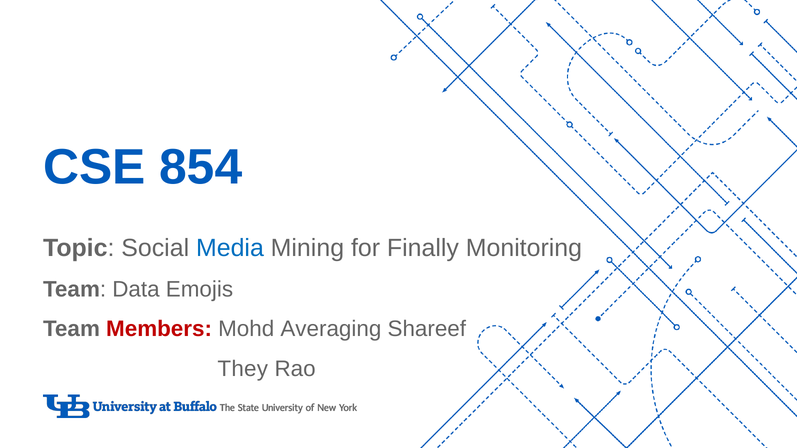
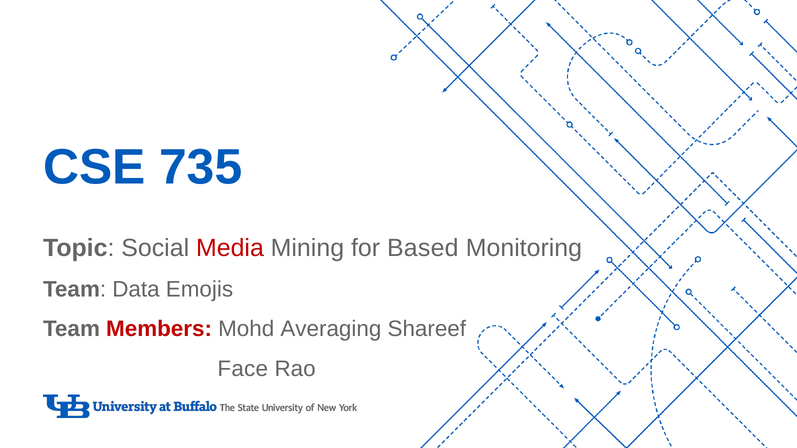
854: 854 -> 735 (201, 167)
Media colour: blue -> red (230, 248)
Finally: Finally -> Based (423, 248)
They: They -> Face (243, 369)
